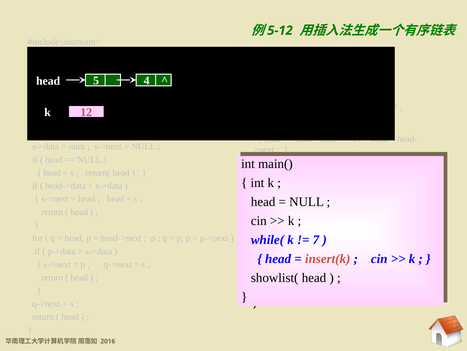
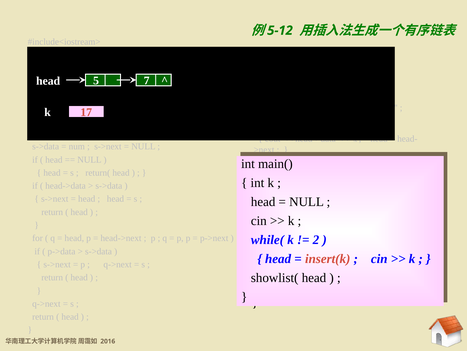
4: 4 -> 7 (147, 81)
12: 12 -> 17 (86, 112)
7: 7 -> 2 (316, 239)
